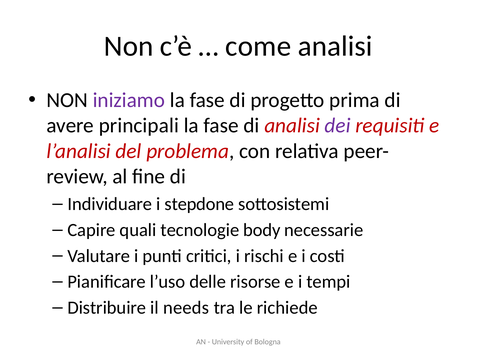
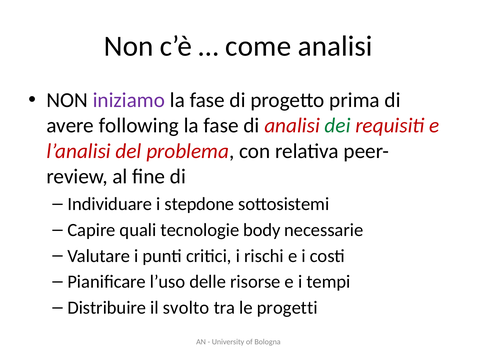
principali: principali -> following (139, 126)
dei colour: purple -> green (338, 126)
needs: needs -> svolto (186, 308)
richiede: richiede -> progetti (287, 308)
